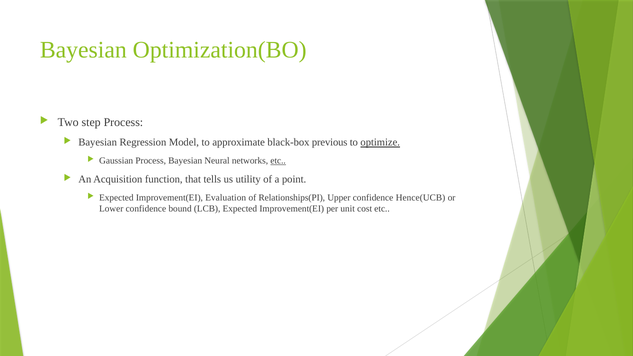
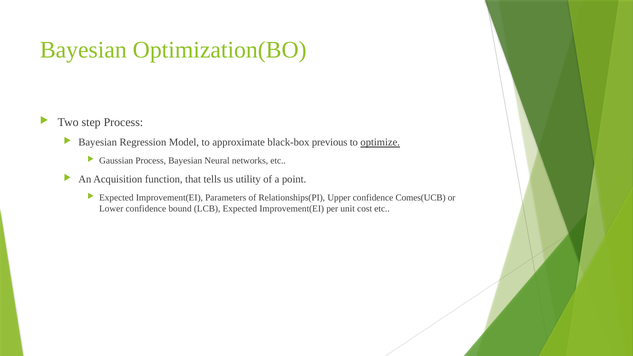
etc underline: present -> none (278, 161)
Evaluation: Evaluation -> Parameters (226, 198)
Hence(UCB: Hence(UCB -> Comes(UCB (421, 198)
